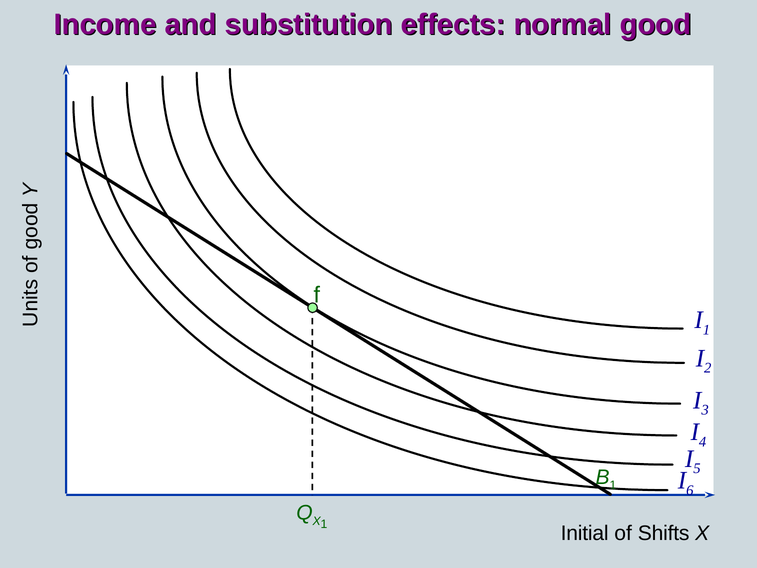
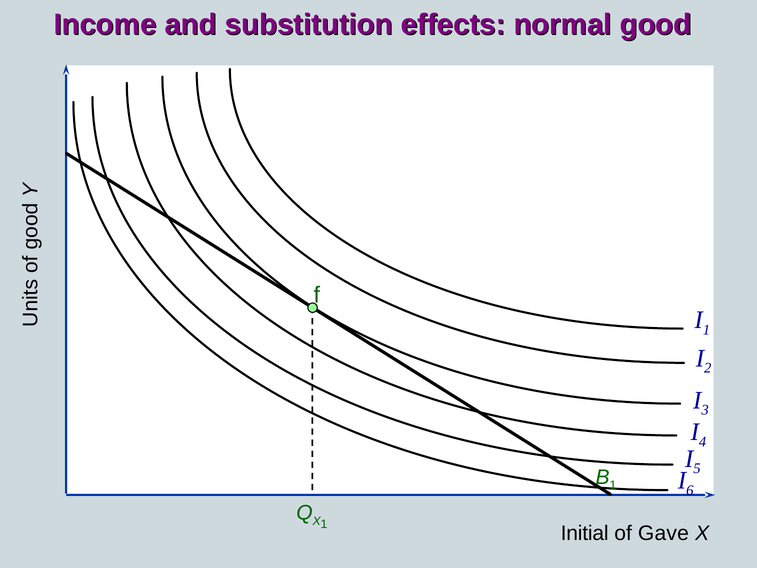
Shifts: Shifts -> Gave (663, 533)
